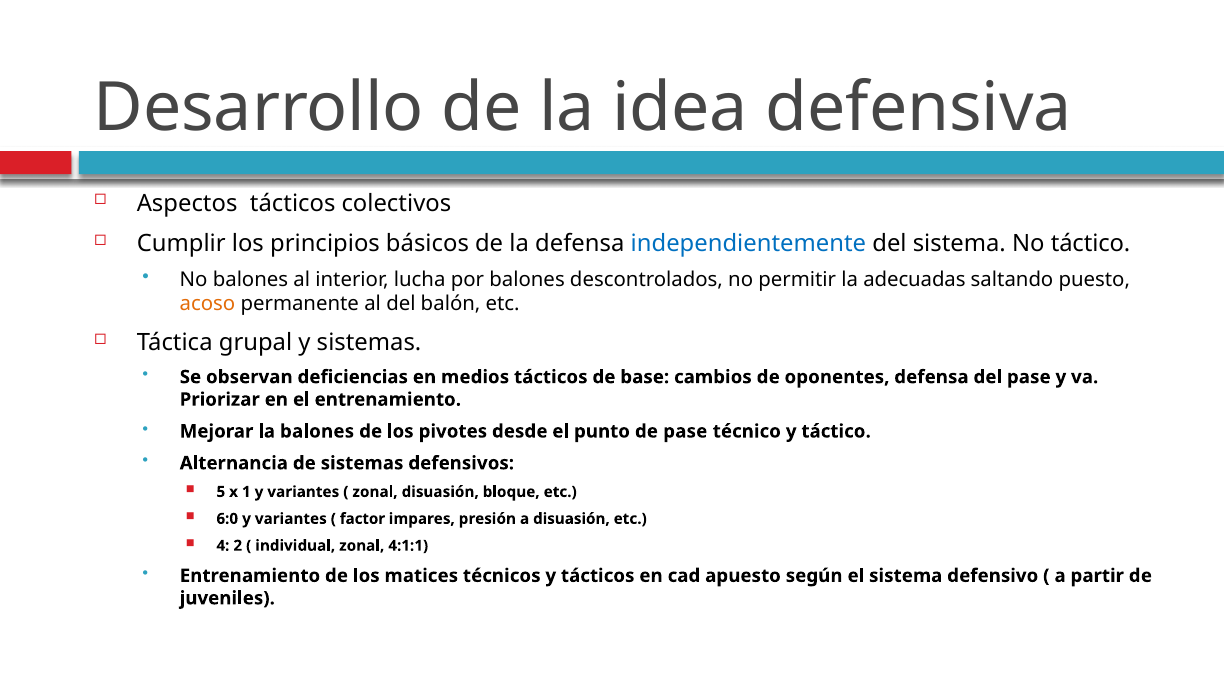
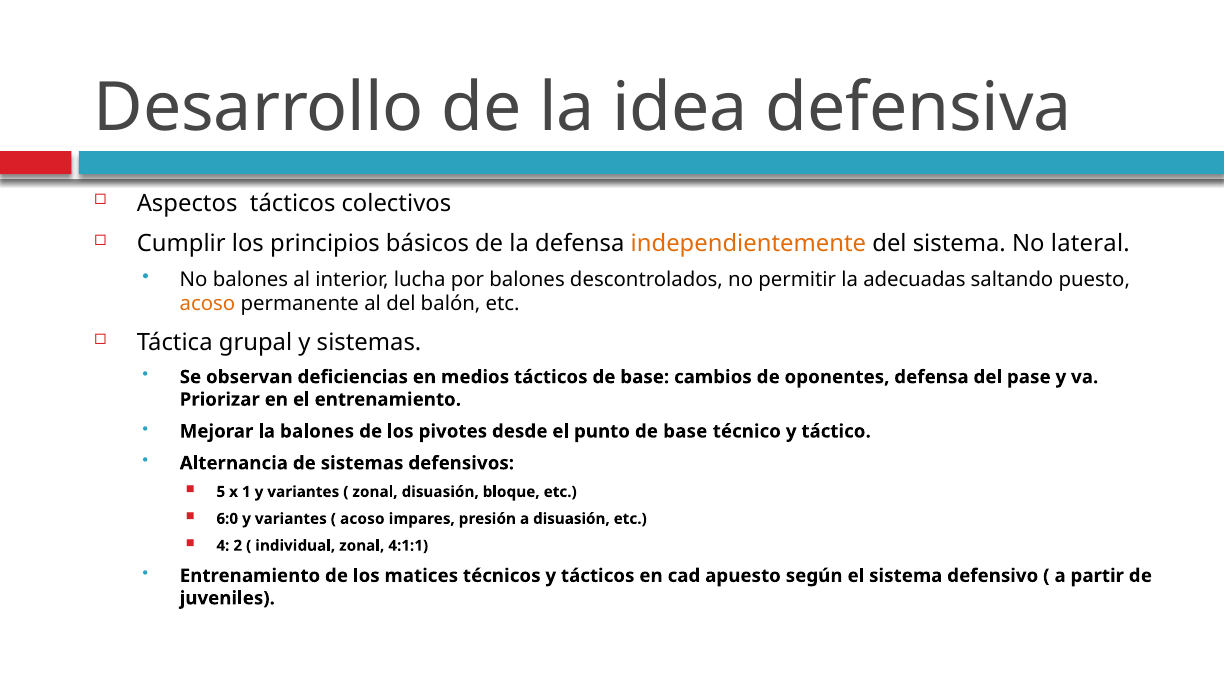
independientemente colour: blue -> orange (748, 243)
No táctico: táctico -> lateral (1090, 243)
punto de pase: pase -> base (685, 431)
factor: factor -> acoso (362, 518)
